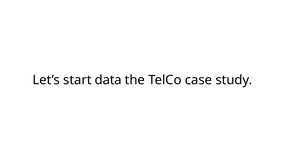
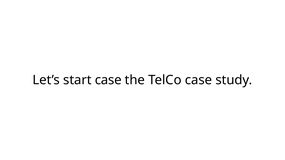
start data: data -> case (108, 80)
